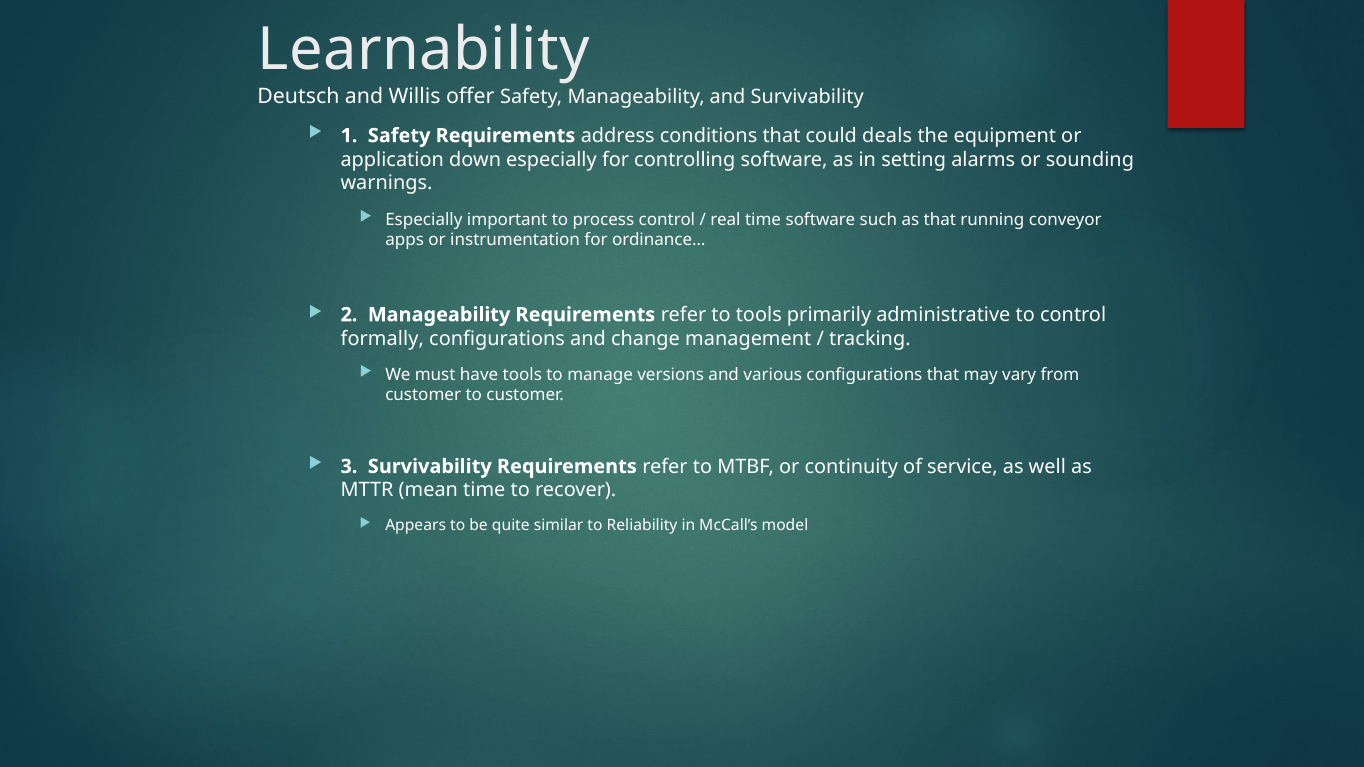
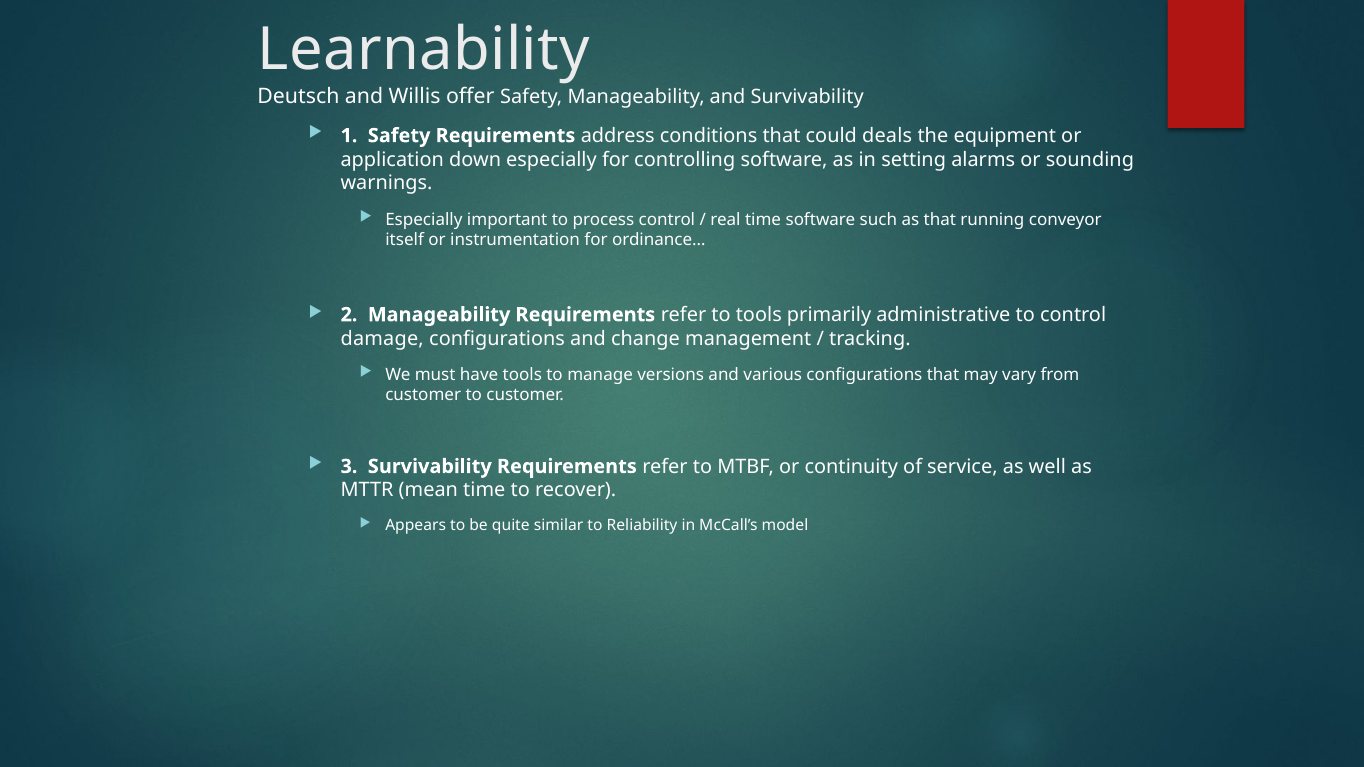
apps: apps -> itself (405, 240)
formally: formally -> damage (382, 339)
